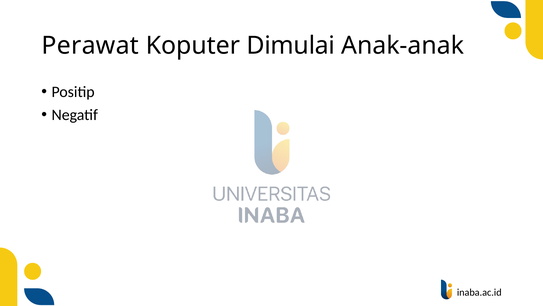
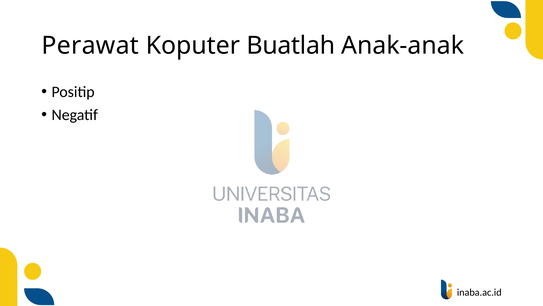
Dimulai: Dimulai -> Buatlah (291, 46)
